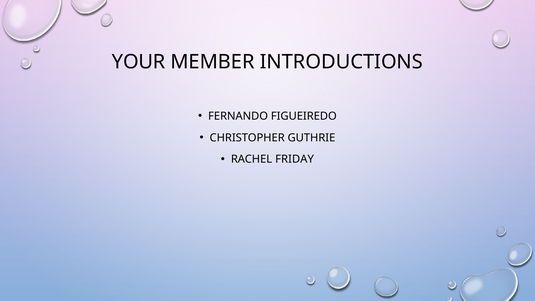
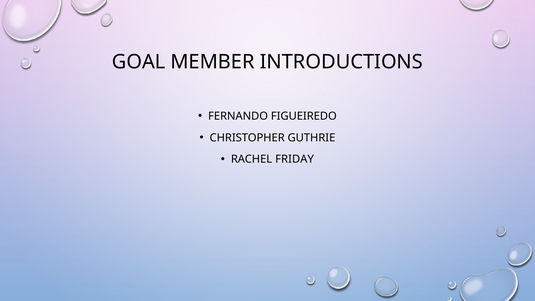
YOUR: YOUR -> GOAL (139, 62)
